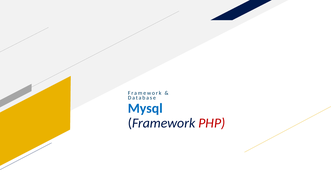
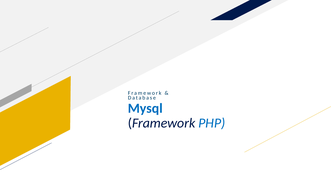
PHP colour: red -> blue (212, 123)
